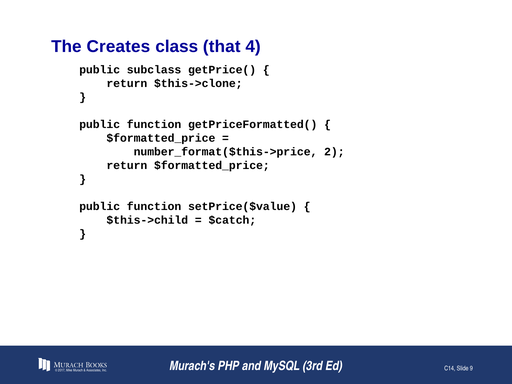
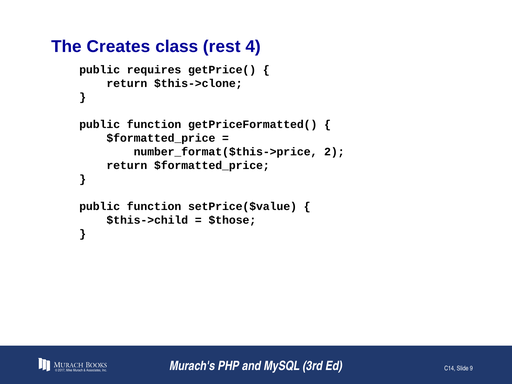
that: that -> rest (222, 47)
subclass: subclass -> requires (154, 70)
$catch: $catch -> $those (232, 220)
